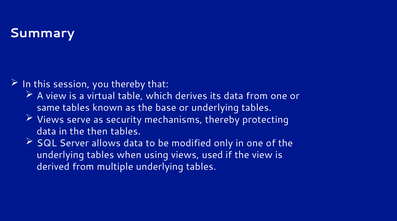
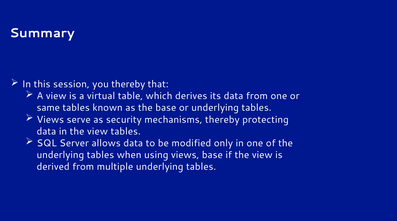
in the then: then -> view (97, 131)
views used: used -> base (212, 155)
